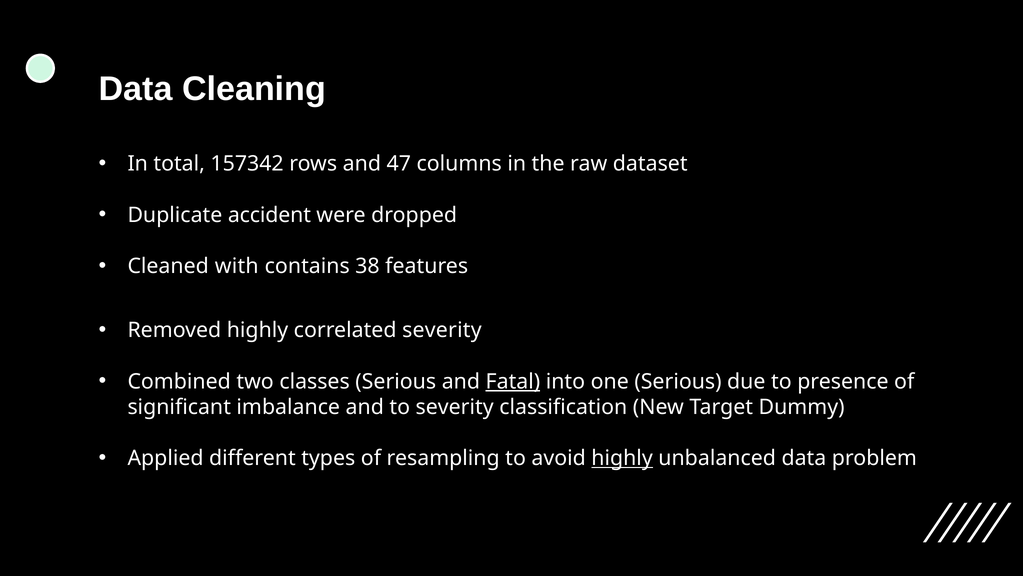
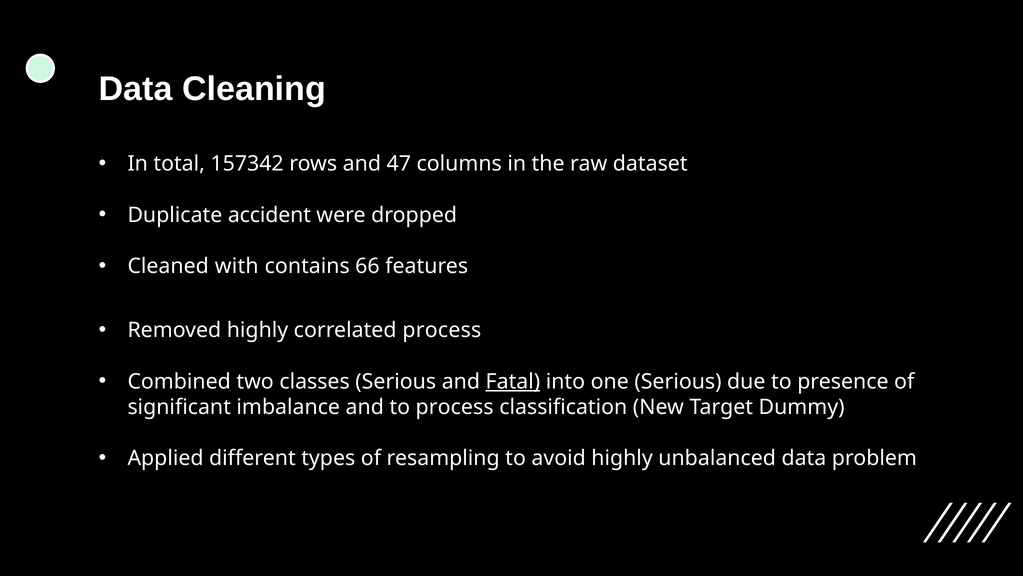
38: 38 -> 66 (367, 266)
correlated severity: severity -> process (442, 330)
to severity: severity -> process (455, 407)
highly underline: present -> none (622, 458)
